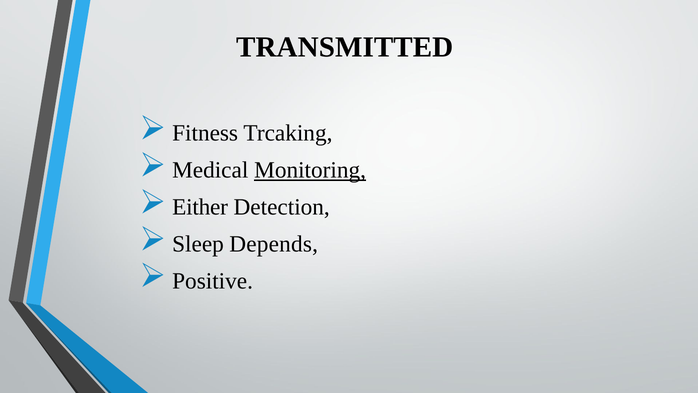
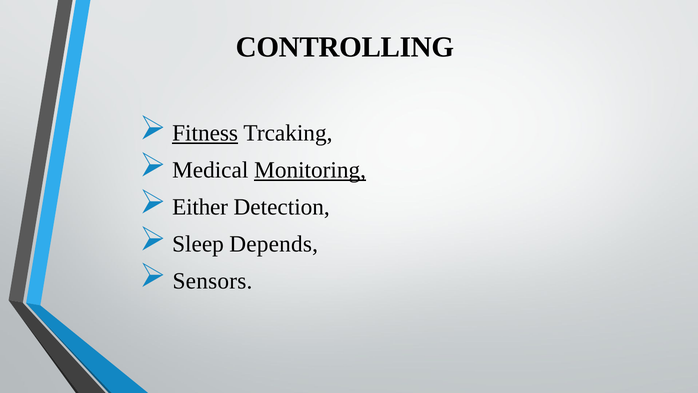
TRANSMITTED: TRANSMITTED -> CONTROLLING (345, 47)
Fitness underline: none -> present (205, 133)
Positive: Positive -> Sensors (212, 281)
